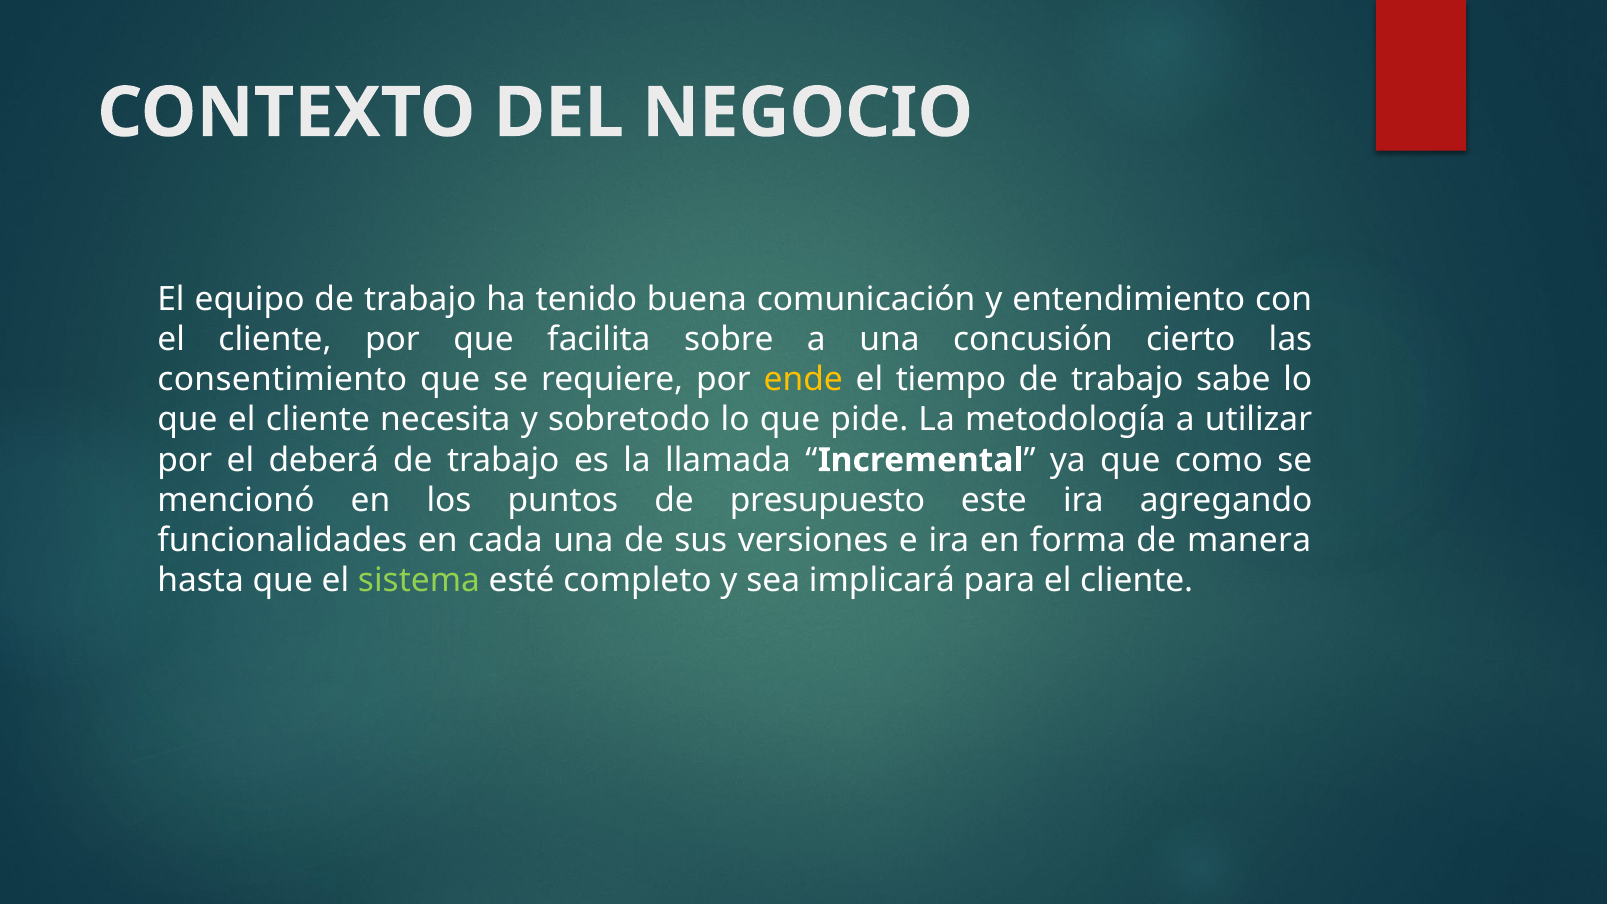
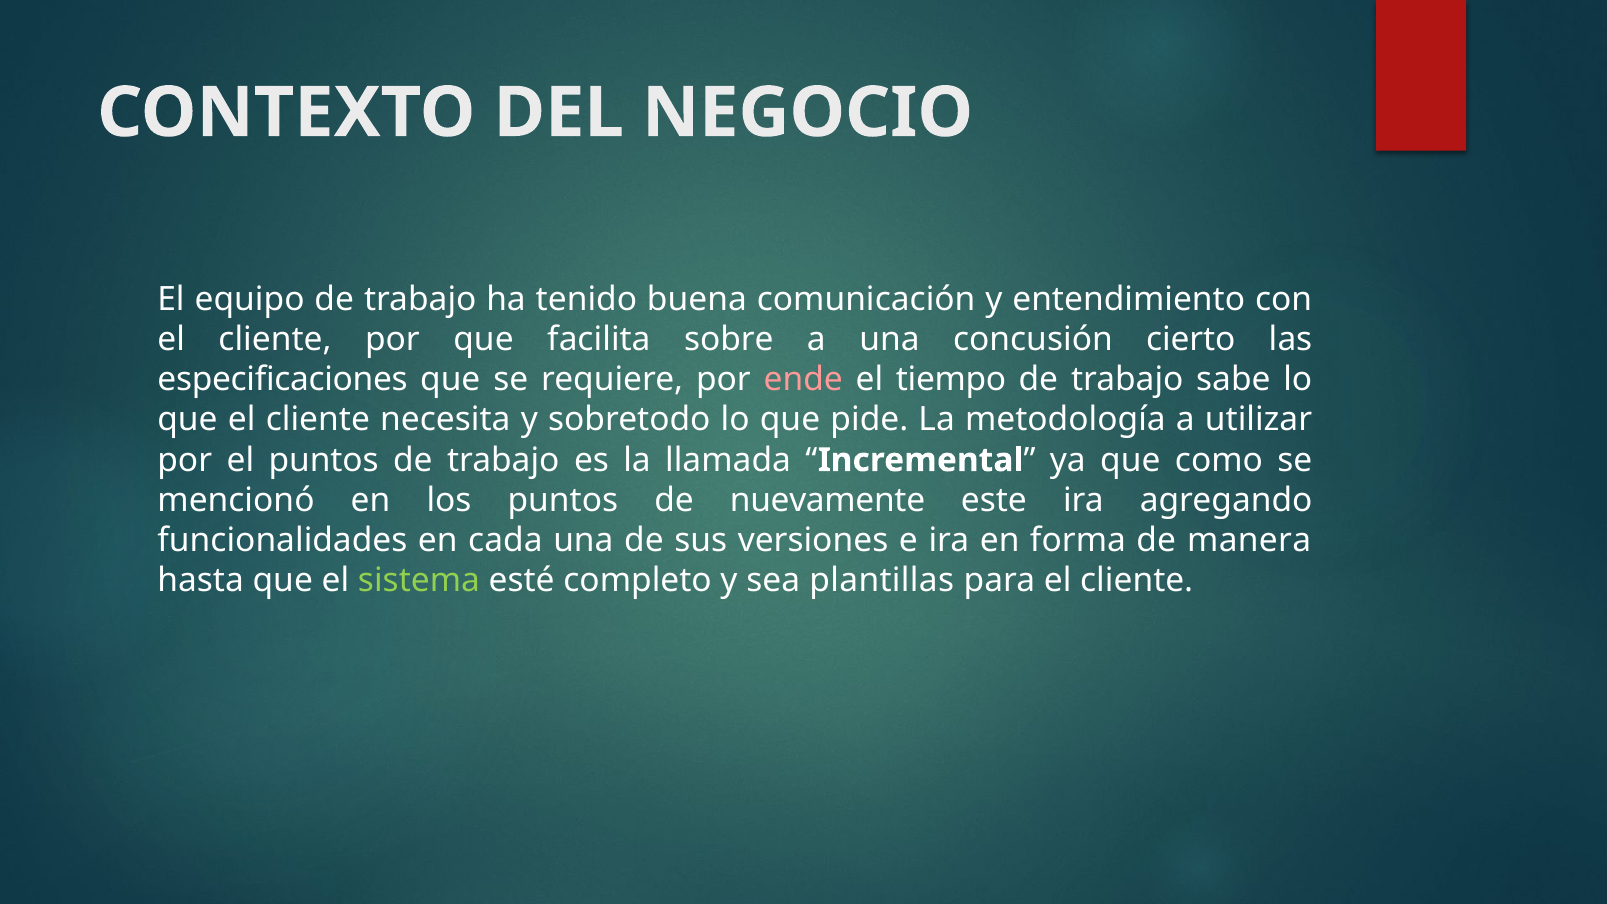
consentimiento: consentimiento -> especificaciones (283, 380)
ende colour: yellow -> pink (803, 380)
el deberá: deberá -> puntos (324, 460)
presupuesto: presupuesto -> nuevamente (828, 500)
implicará: implicará -> plantillas (882, 581)
